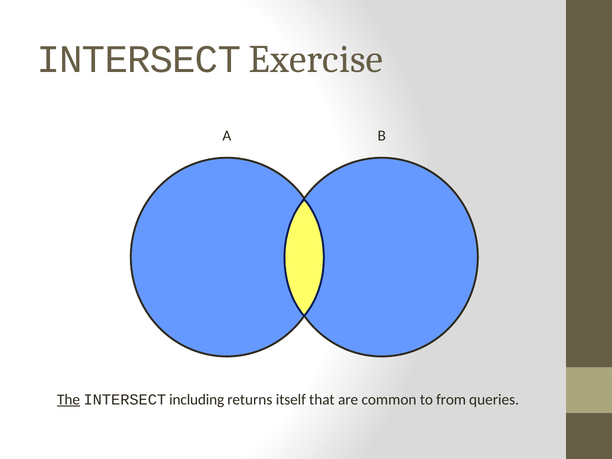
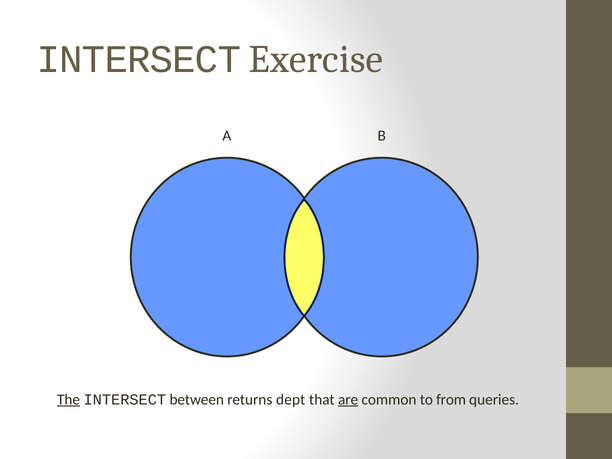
including: including -> between (197, 399)
itself: itself -> dept (291, 399)
are underline: none -> present (348, 399)
